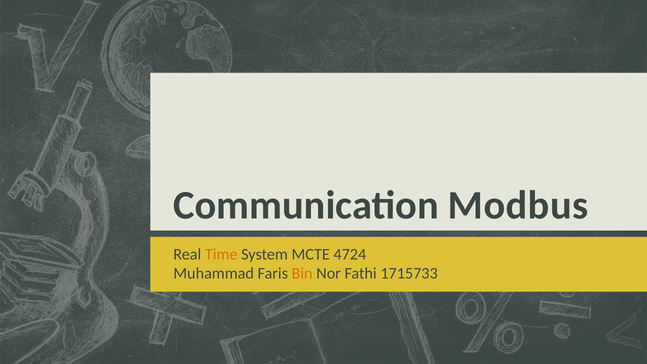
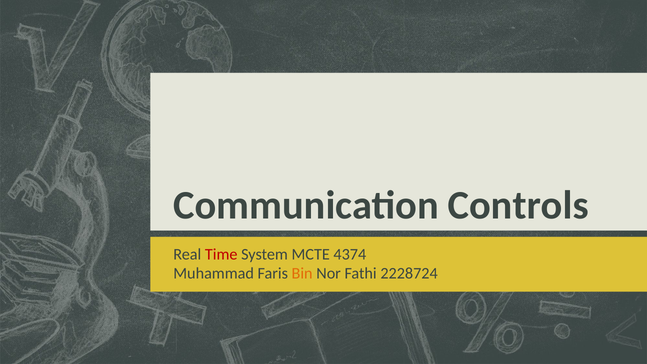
Modbus: Modbus -> Controls (518, 205)
Time colour: orange -> red (221, 254)
4724: 4724 -> 4374 (350, 254)
1715733: 1715733 -> 2228724 (409, 274)
